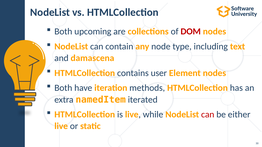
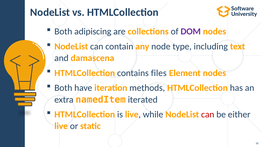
upcoming: upcoming -> adipiscing (93, 32)
DOM colour: red -> purple (191, 32)
user: user -> files (159, 73)
